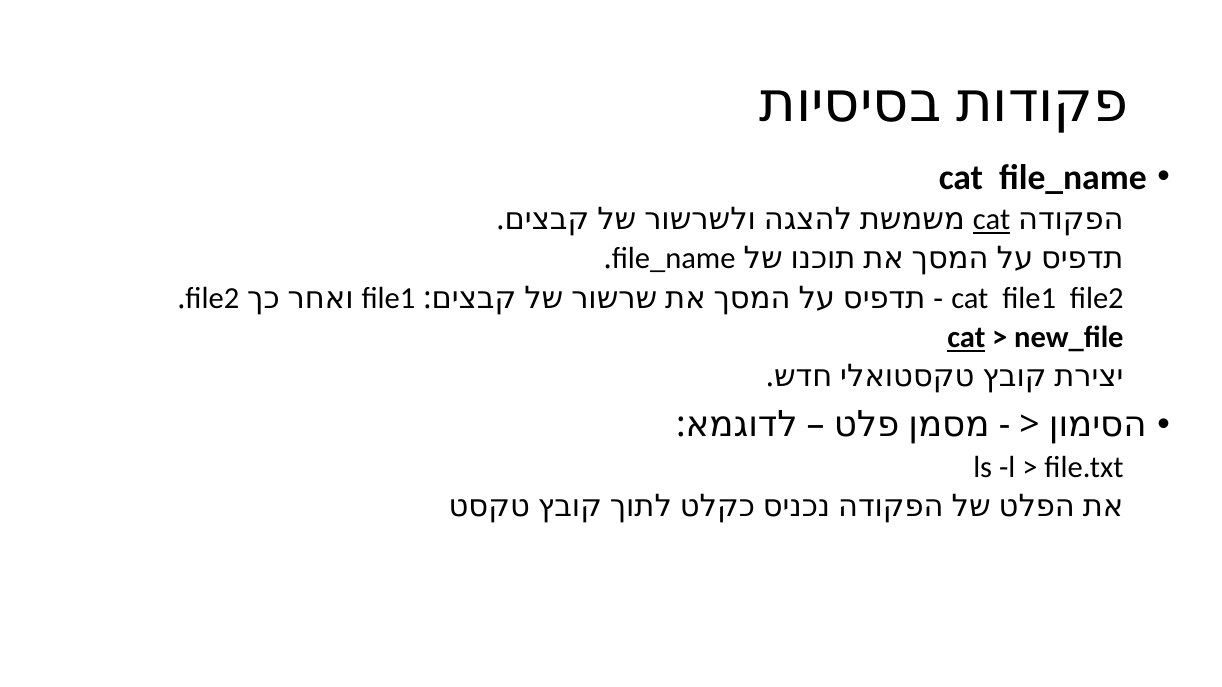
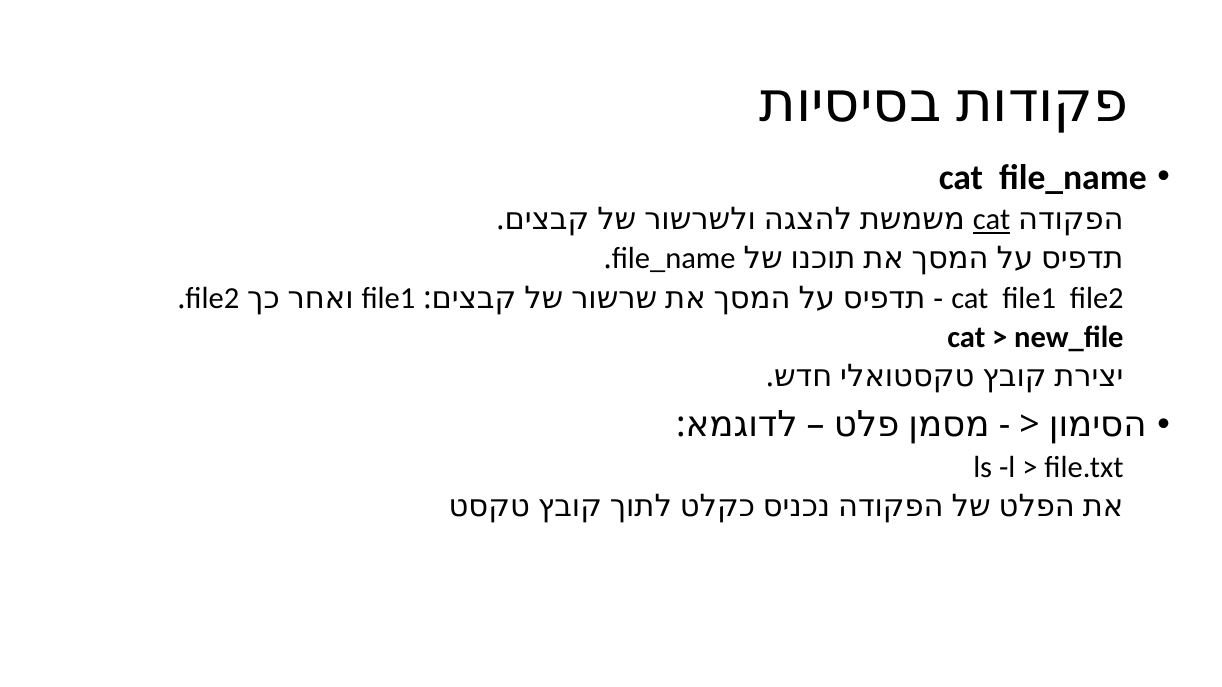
cat underline: present -> none (966, 338)
